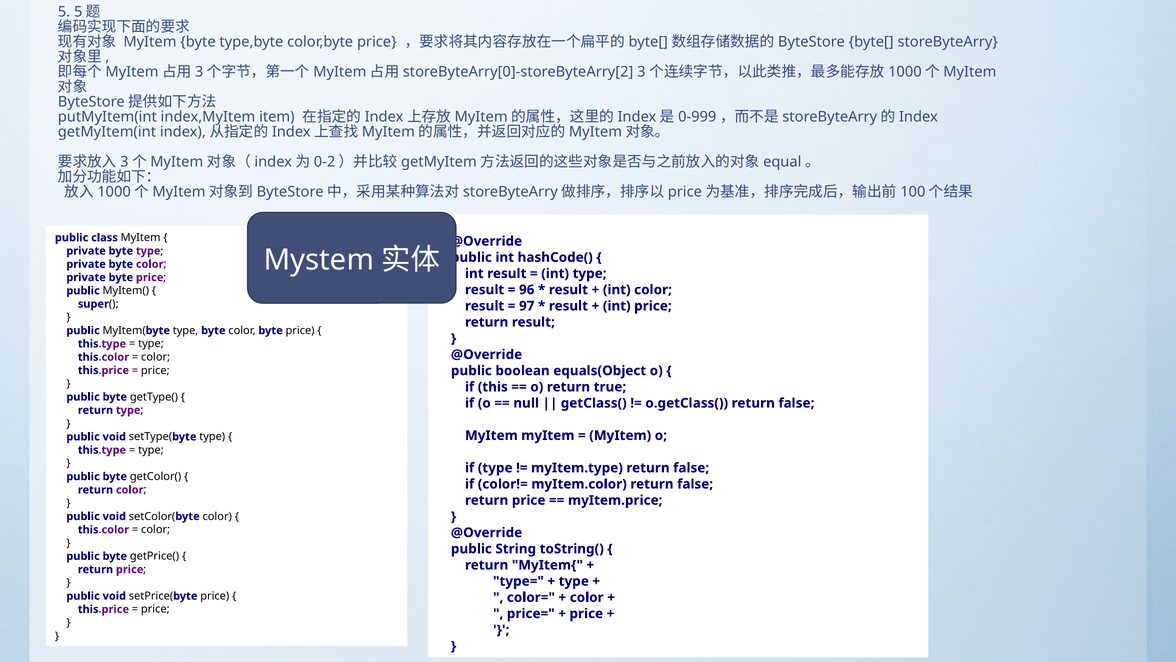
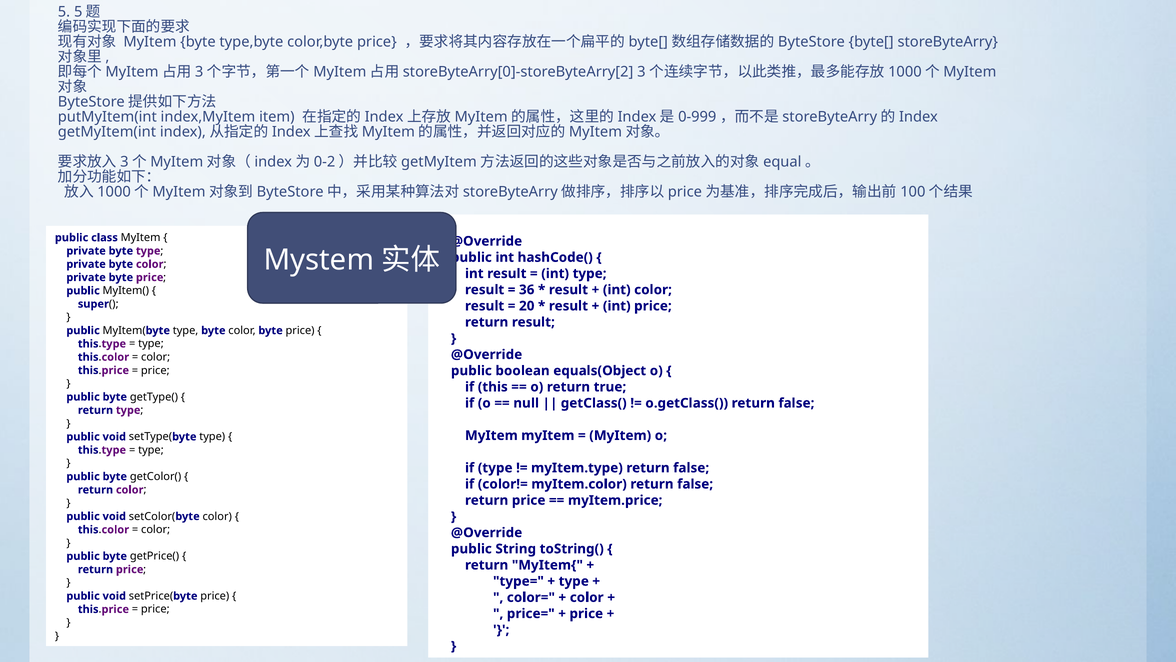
96: 96 -> 36 (527, 290)
97: 97 -> 20 (527, 306)
